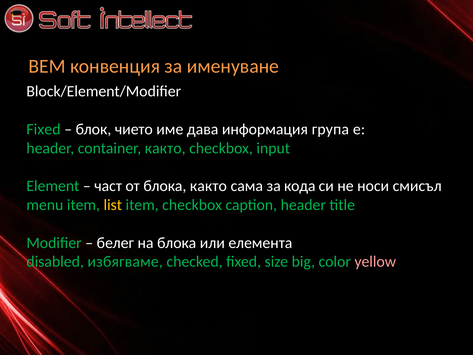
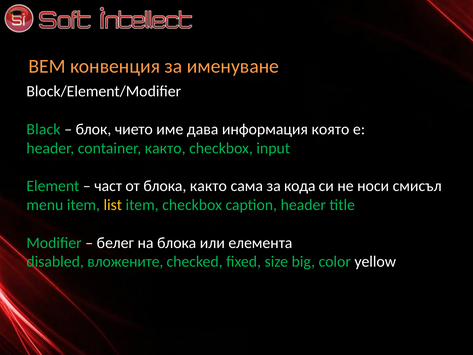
Fixed: Fixed -> Black (43, 129)
група: група -> която (330, 129)
избягваме: избягваме -> вложените (125, 262)
yellow colour: pink -> white (375, 262)
